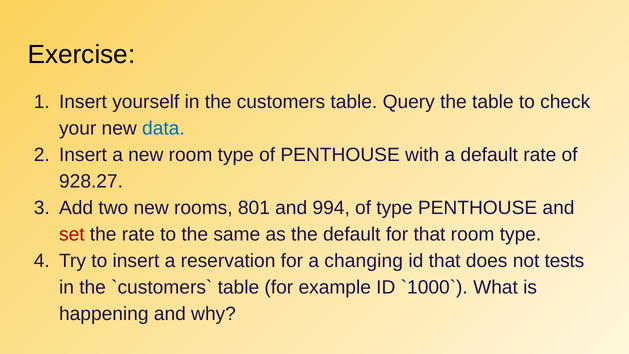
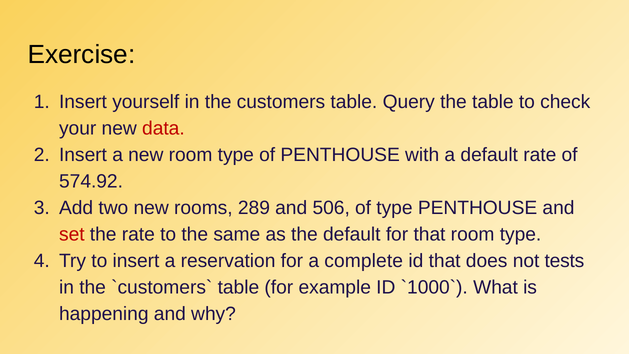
data colour: blue -> red (163, 128)
928.27: 928.27 -> 574.92 (91, 181)
801: 801 -> 289 (254, 208)
994: 994 -> 506 (331, 208)
changing: changing -> complete (364, 261)
